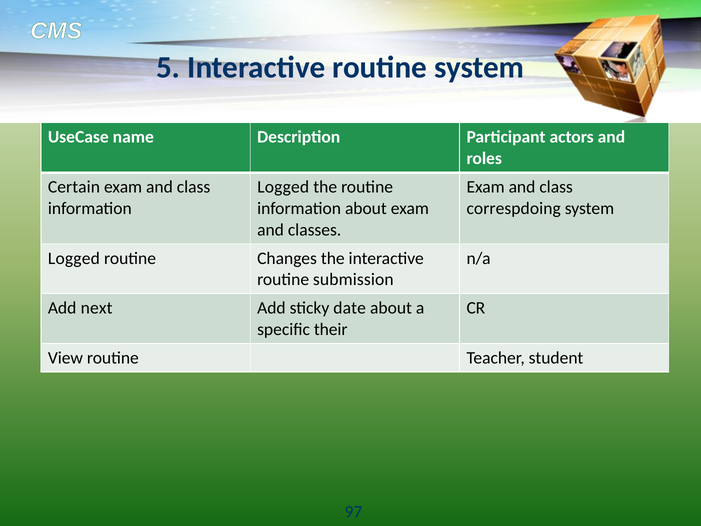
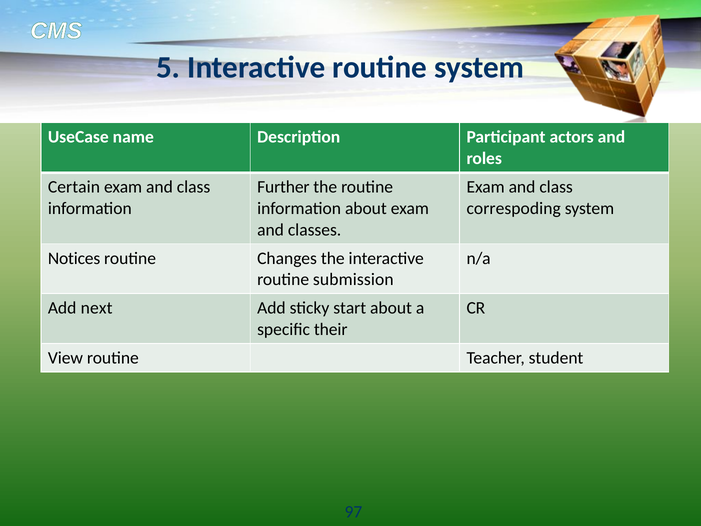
Logged: Logged -> Further (283, 187)
correspdoing: correspdoing -> correspoding (514, 208)
Logged: Logged -> Notices (74, 258)
date: date -> start (350, 308)
